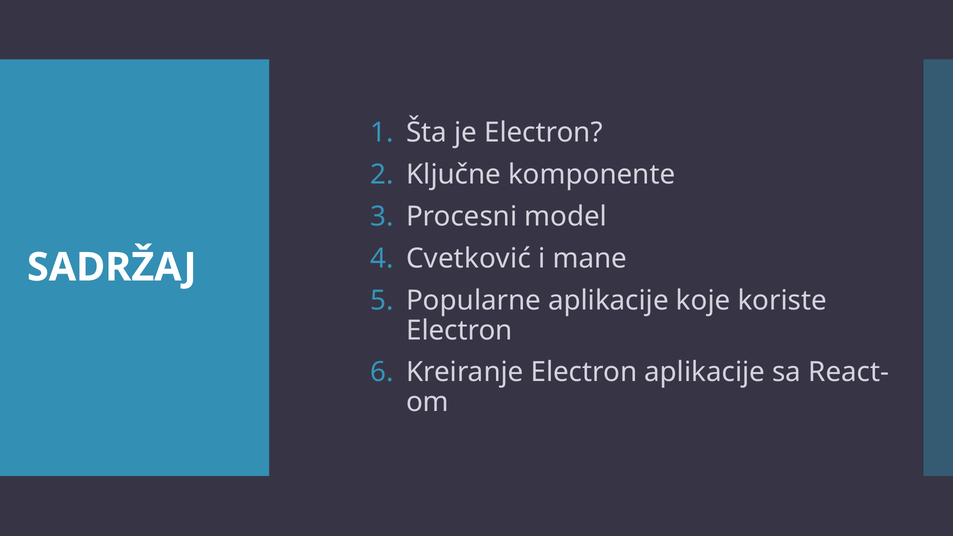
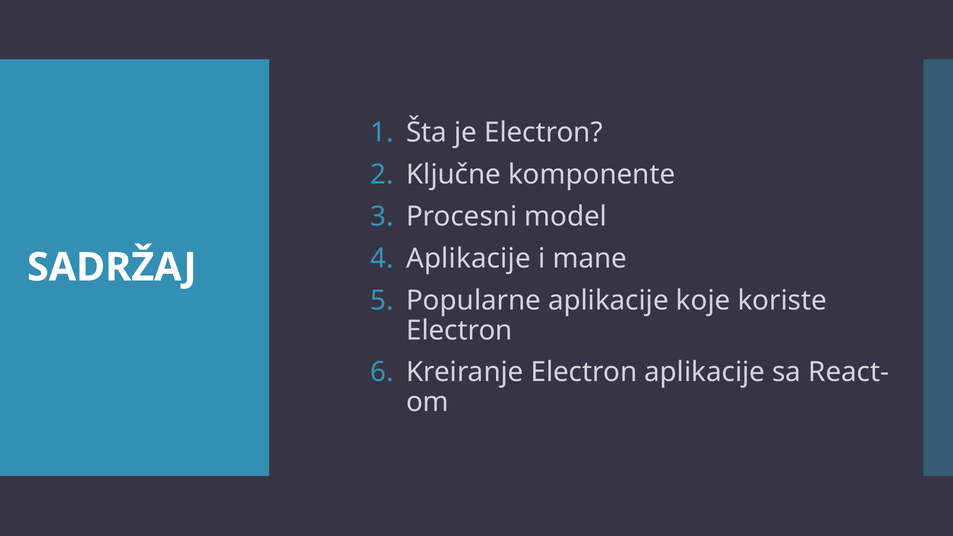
Cvetković: Cvetković -> Aplikacije (469, 258)
